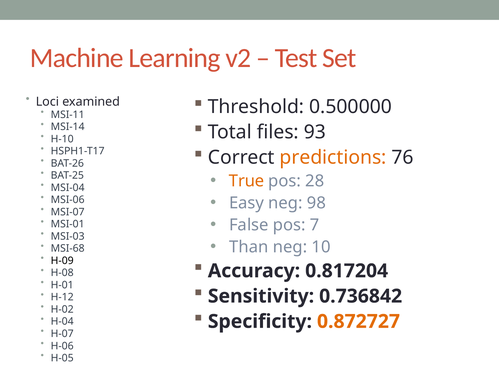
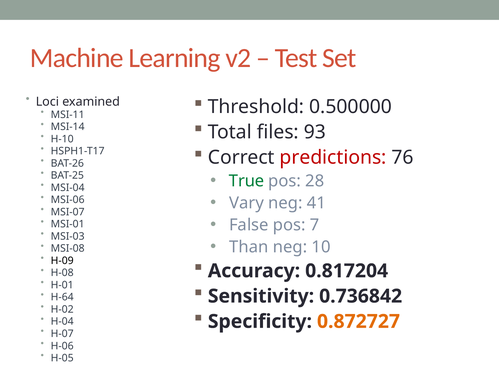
predictions colour: orange -> red (333, 158)
True colour: orange -> green (247, 181)
Easy: Easy -> Vary (246, 203)
98: 98 -> 41 (316, 203)
MSI-68: MSI-68 -> MSI-08 (68, 249)
H-12: H-12 -> H-64 (62, 297)
